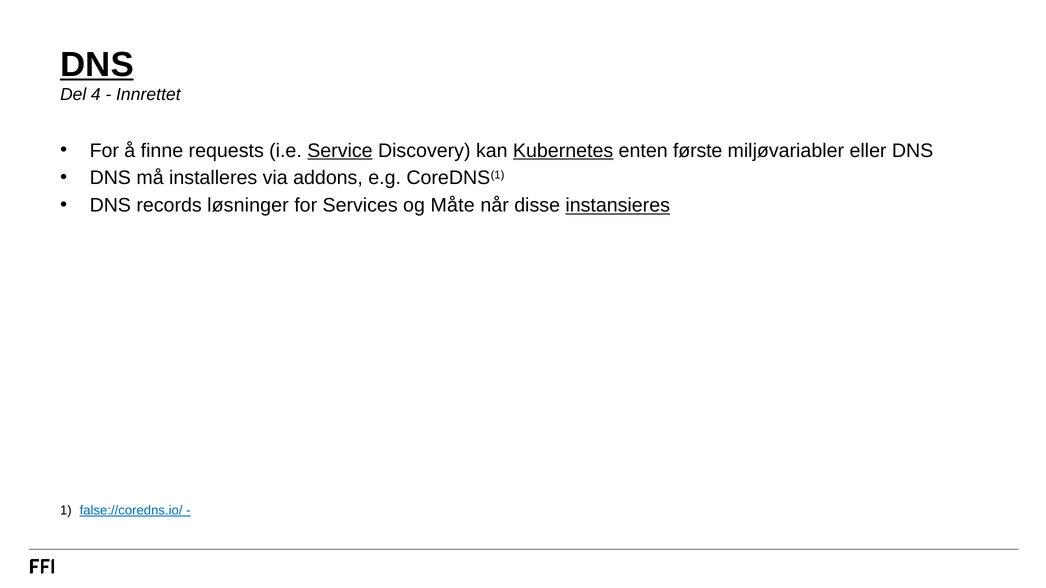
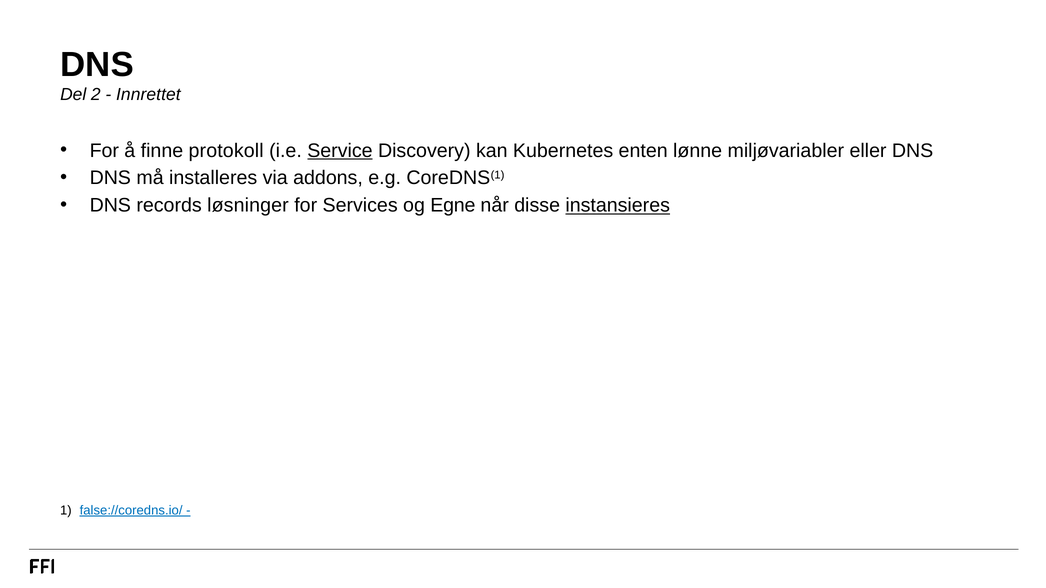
DNS underline: present -> none (97, 65)
4: 4 -> 2 (96, 95)
requests: requests -> protokoll (226, 151)
Kubernetes underline: present -> none (563, 151)
første: første -> lønne (698, 151)
Måte: Måte -> Egne (453, 206)
